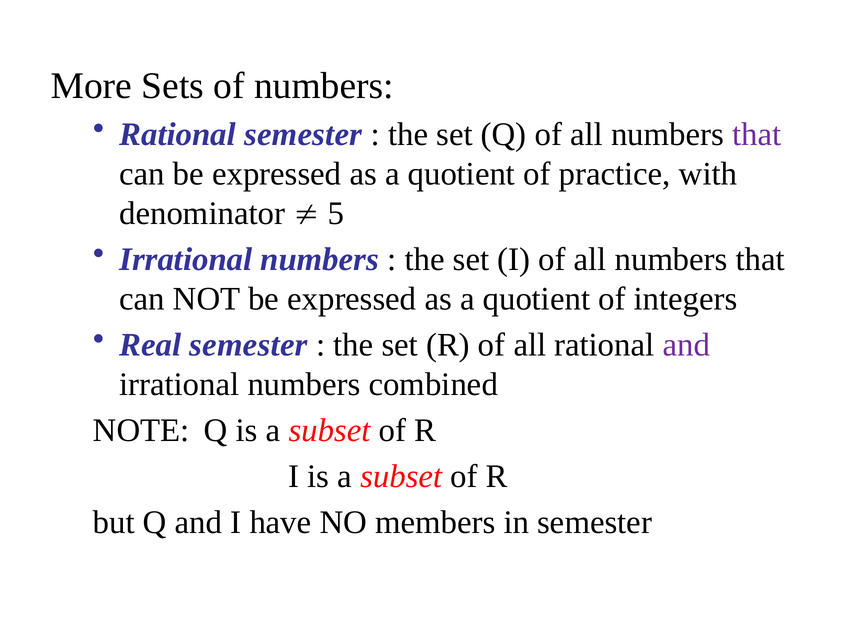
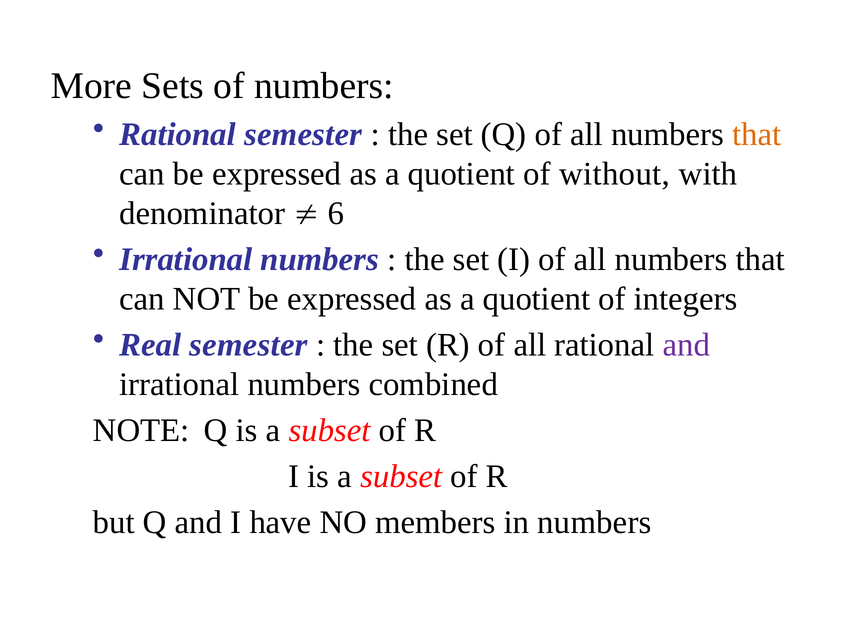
that colour: purple -> orange (757, 134)
practice: practice -> without (615, 174)
5: 5 -> 6 (336, 213)
in semester: semester -> numbers (594, 522)
